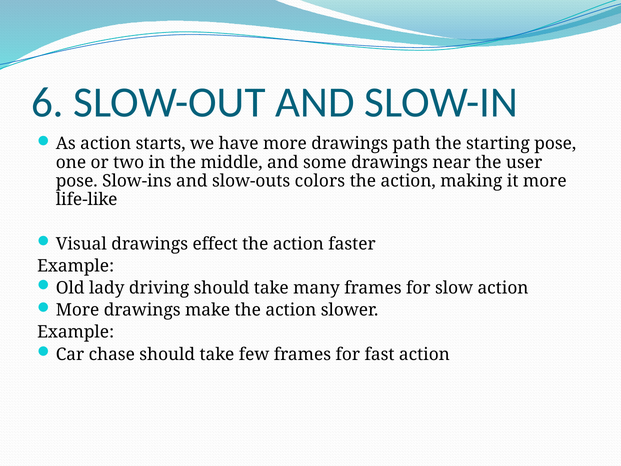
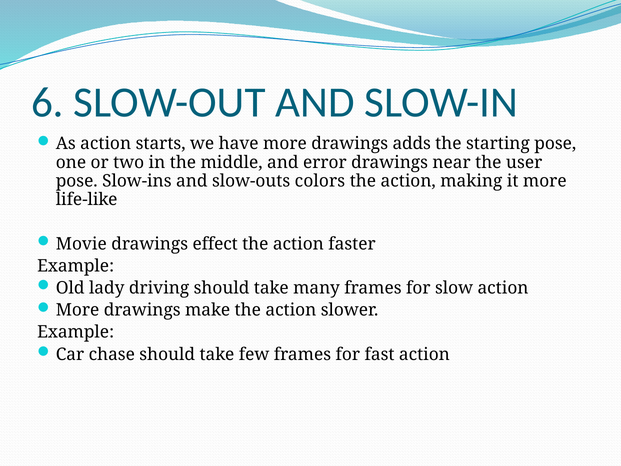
path: path -> adds (412, 144)
some: some -> error (325, 162)
Visual: Visual -> Movie (81, 244)
